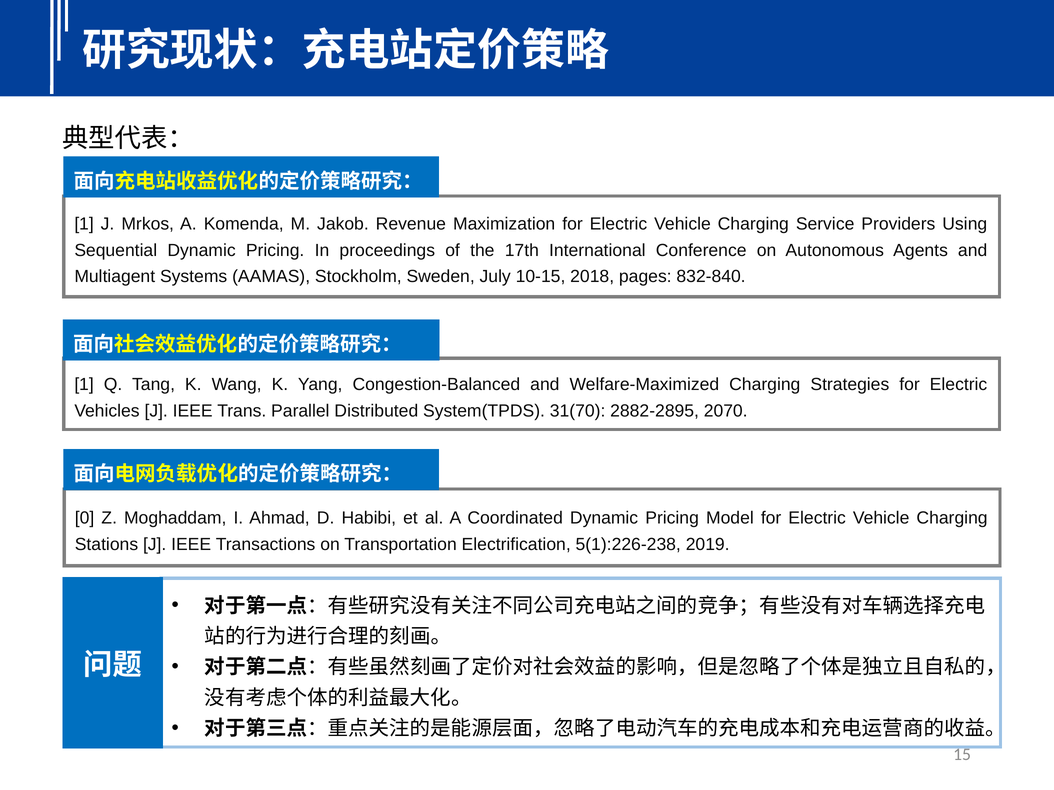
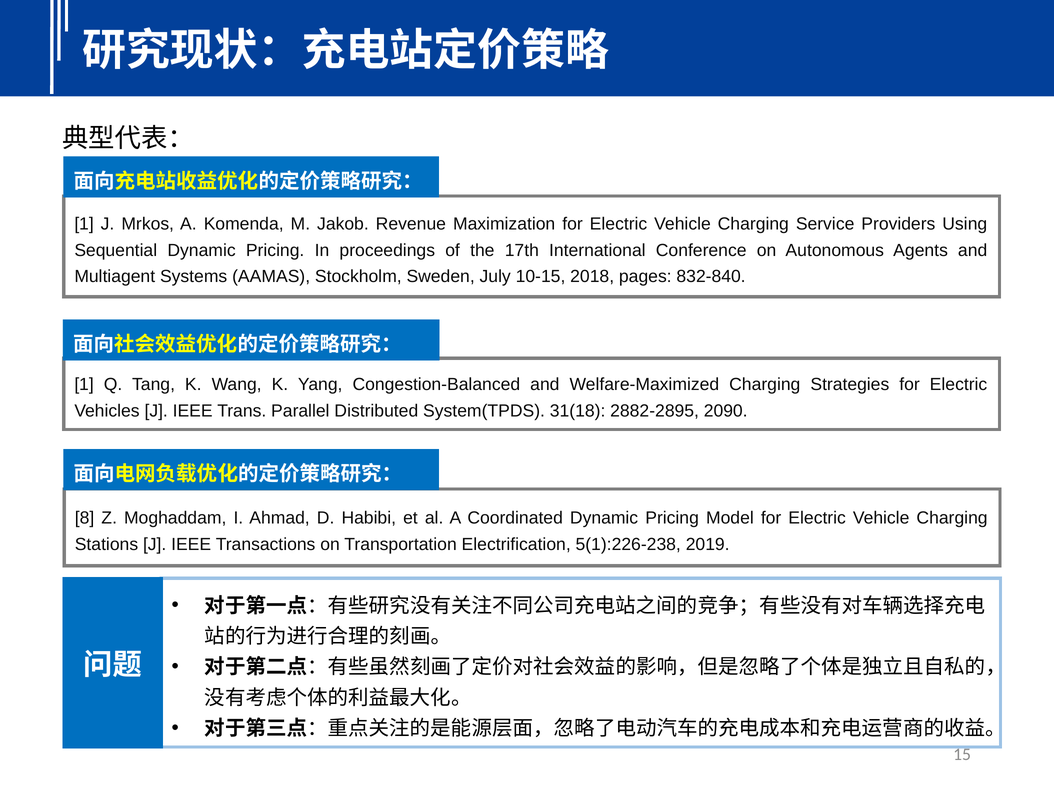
31(70: 31(70 -> 31(18 (578, 411)
2070: 2070 -> 2090 (726, 411)
0: 0 -> 8 (85, 518)
